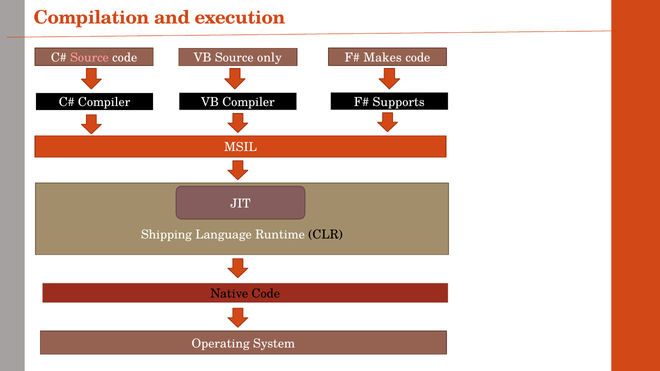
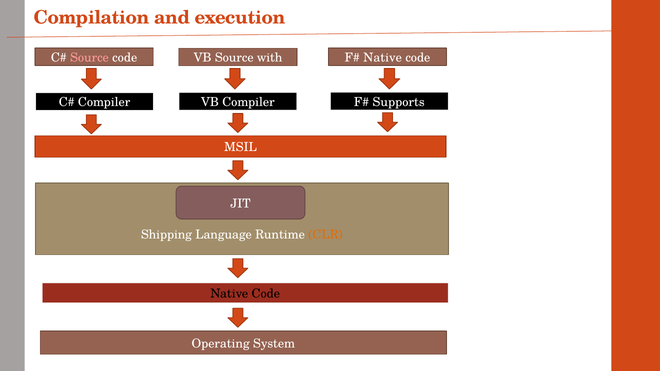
only: only -> with (270, 58)
Makes: Makes -> Native (383, 58)
CLR colour: black -> orange (326, 235)
